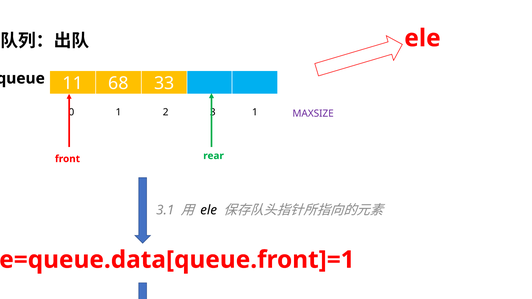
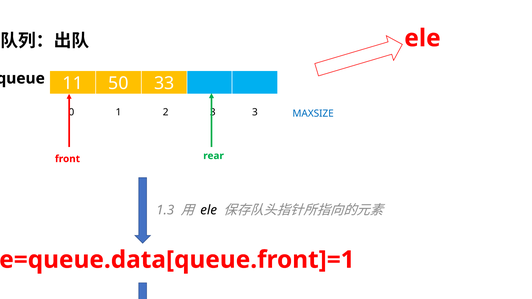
68: 68 -> 50 (118, 84)
1: 1 -> 3 (255, 112)
MAXSIZE colour: purple -> blue (313, 114)
3.1: 3.1 -> 1.3 (165, 210)
